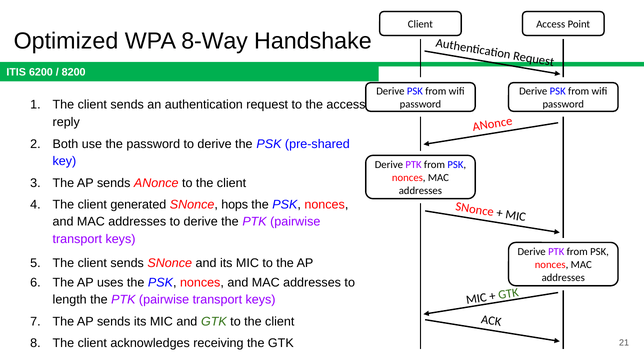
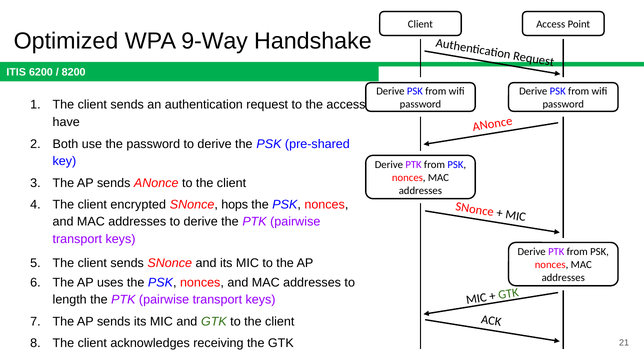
8-Way: 8-Way -> 9-Way (215, 41)
reply: reply -> have (66, 122)
generated: generated -> encrypted (138, 205)
